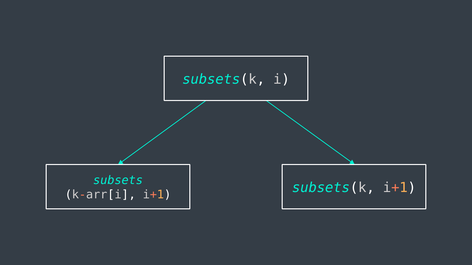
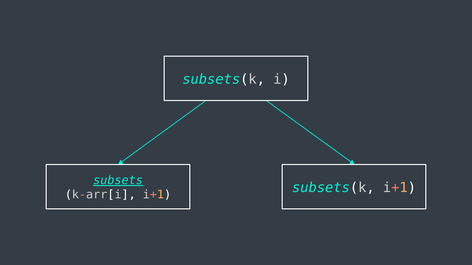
subsets underline: none -> present (118, 181)
